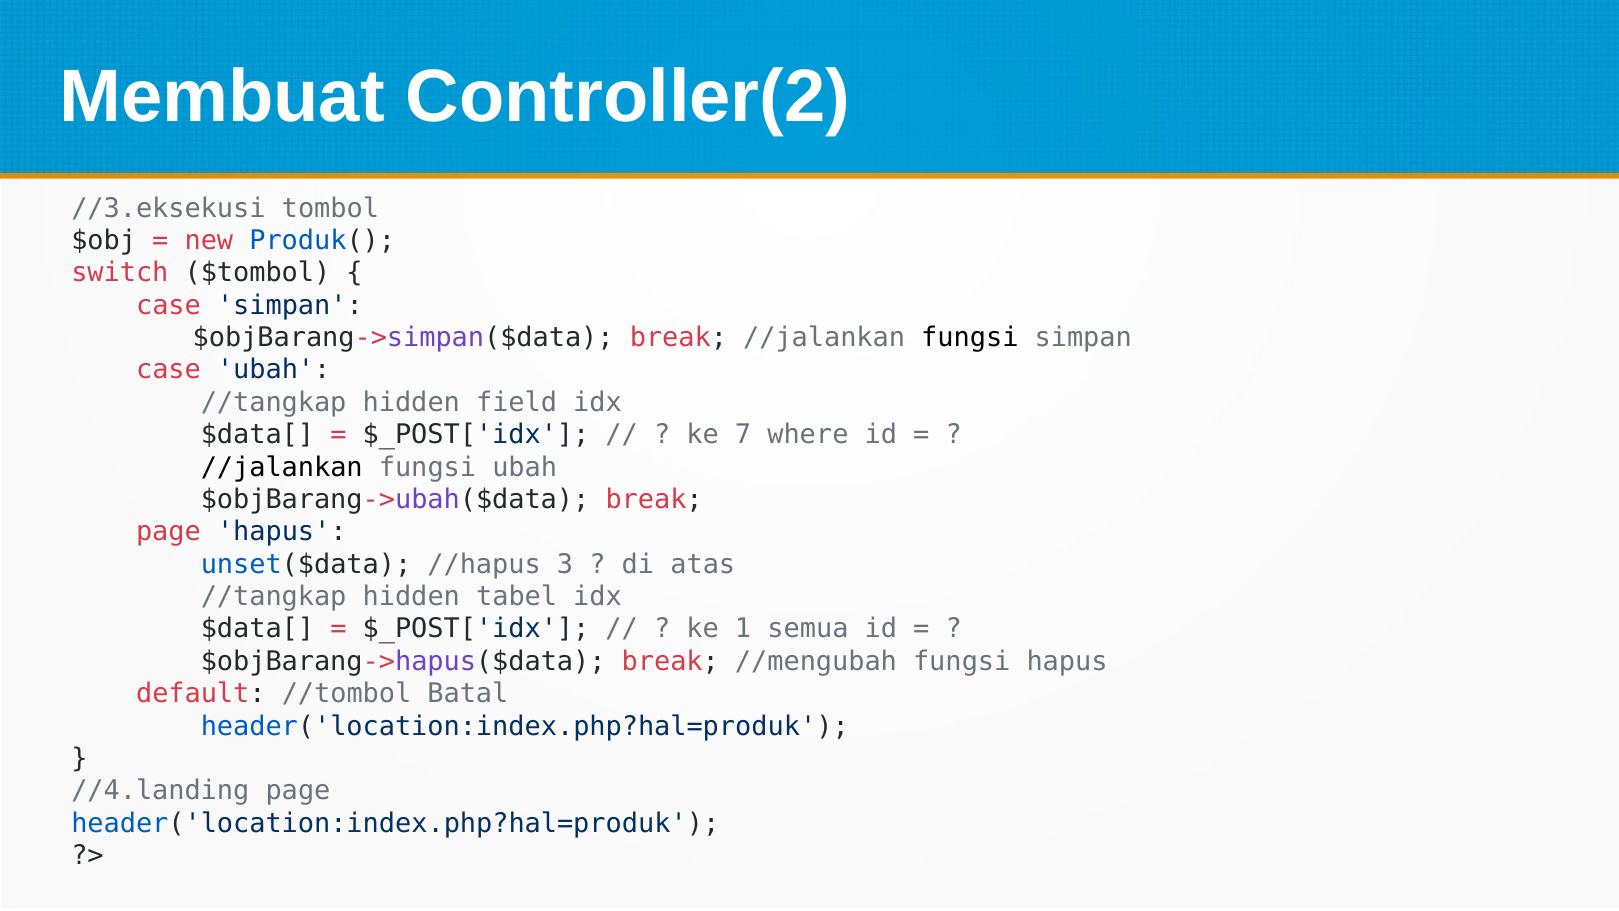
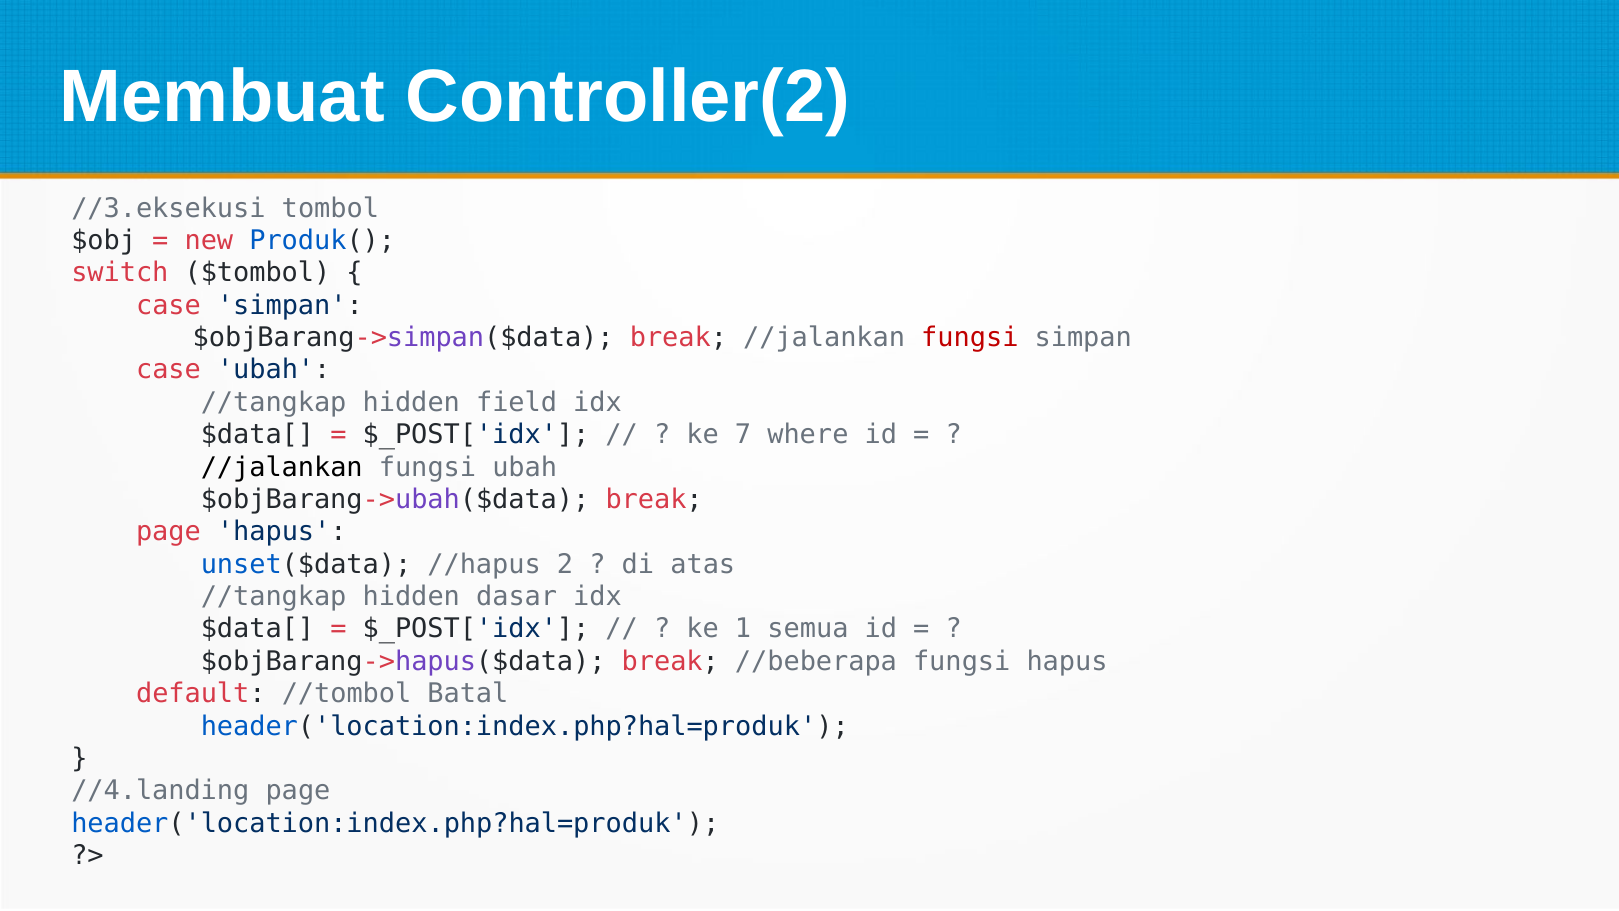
fungsi colour: black -> red (970, 338)
3: 3 -> 2 (565, 564)
tabel: tabel -> dasar (517, 596)
//mengubah: //mengubah -> //beberapa (816, 661)
